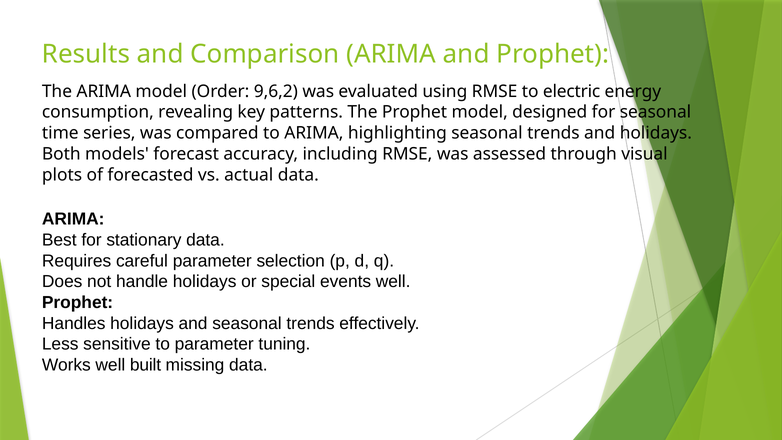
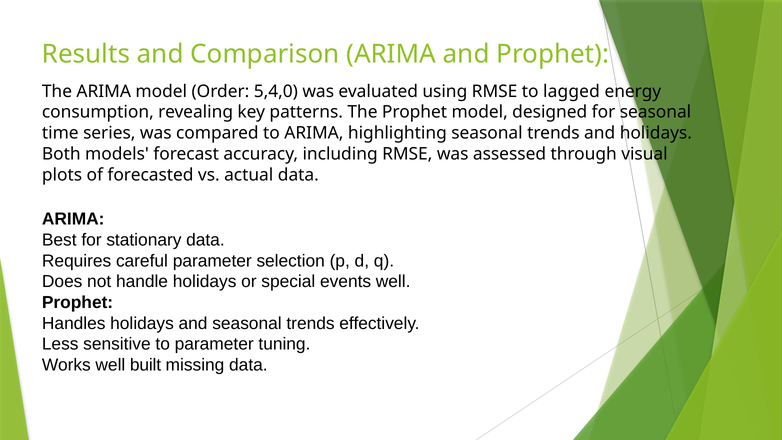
9,6,2: 9,6,2 -> 5,4,0 (276, 91)
electric: electric -> lagged (571, 91)
